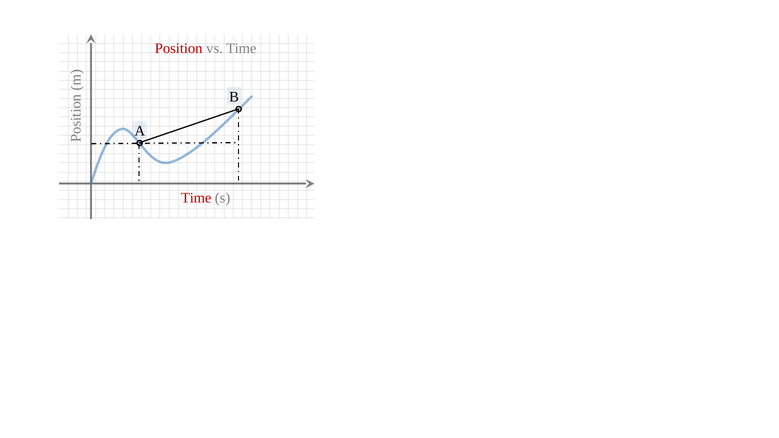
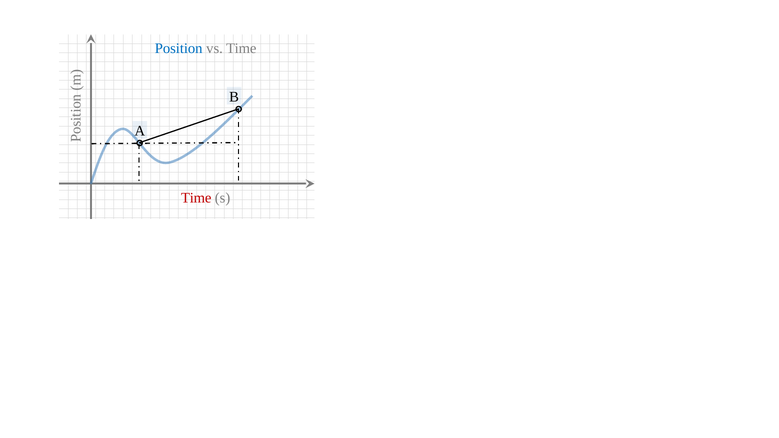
Position colour: red -> blue (179, 48)
